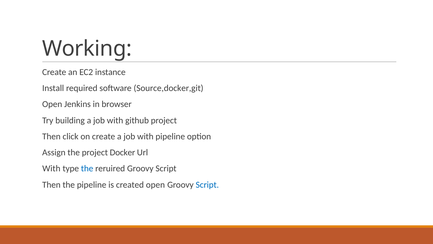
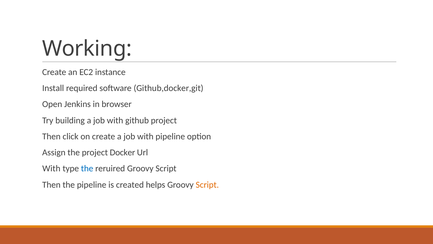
Source,docker,git: Source,docker,git -> Github,docker,git (169, 88)
created open: open -> helps (156, 184)
Script colour: blue -> orange (207, 184)
